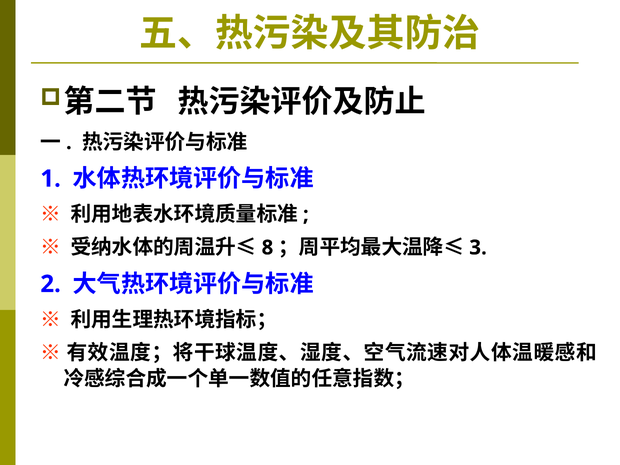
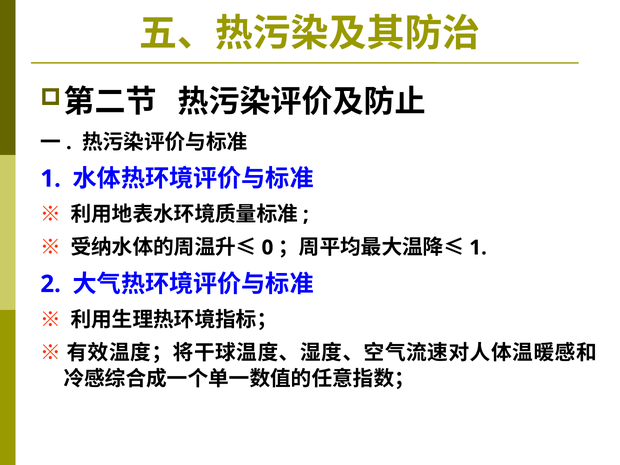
8: 8 -> 0 (267, 248)
3: 3 -> 1 (478, 248)
